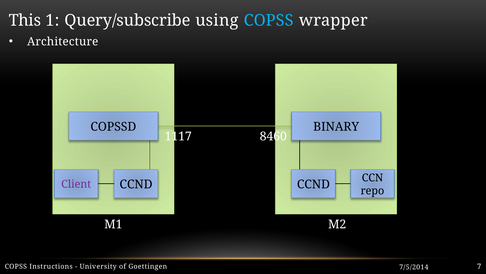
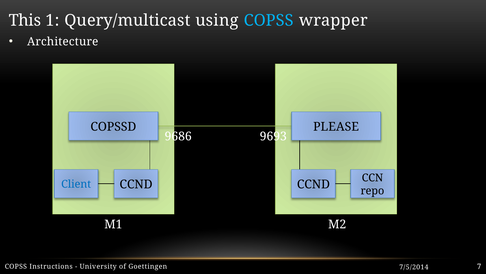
Query/subscribe: Query/subscribe -> Query/multicast (127, 20)
BINARY: BINARY -> PLEASE (336, 127)
1117: 1117 -> 9686 (178, 136)
8460: 8460 -> 9693 (273, 136)
Client colour: purple -> blue (76, 184)
